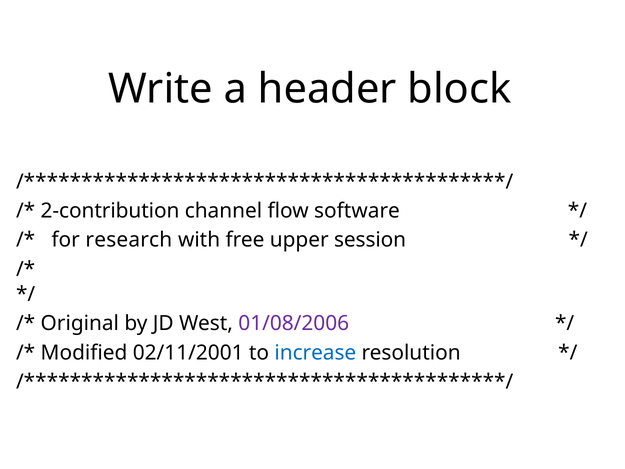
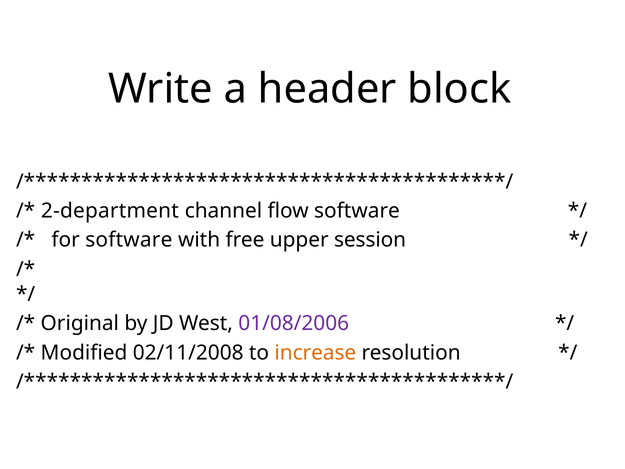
2-contribution: 2-contribution -> 2-department (110, 211)
for research: research -> software (129, 240)
02/11/2001: 02/11/2001 -> 02/11/2008 (188, 352)
increase colour: blue -> orange (315, 352)
